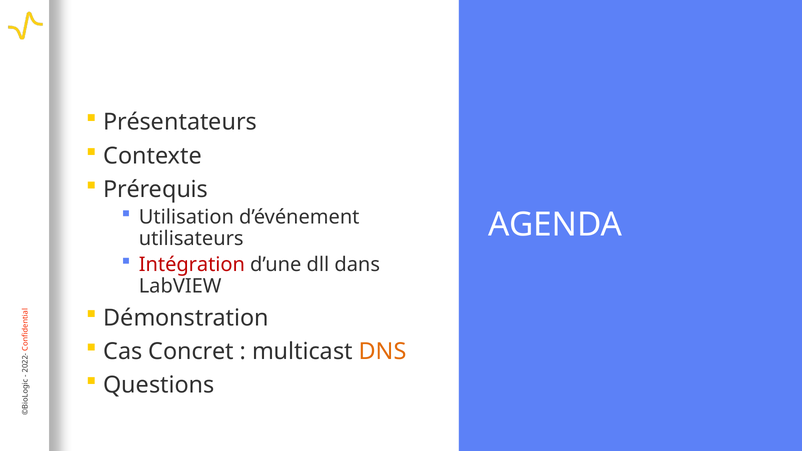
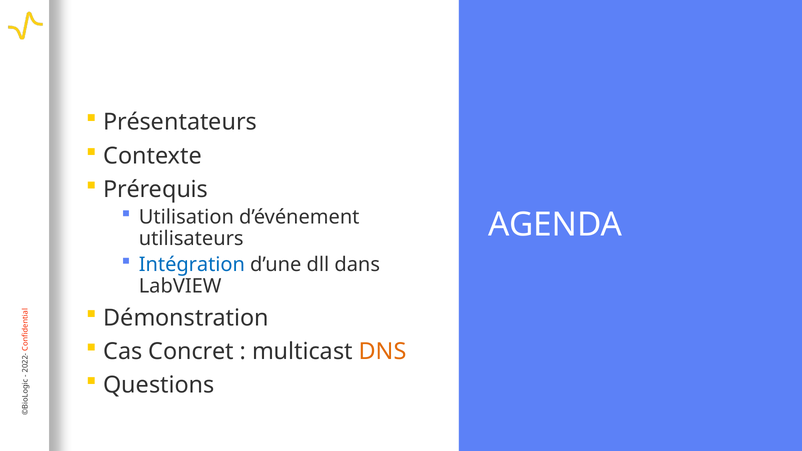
Intégration colour: red -> blue (192, 265)
